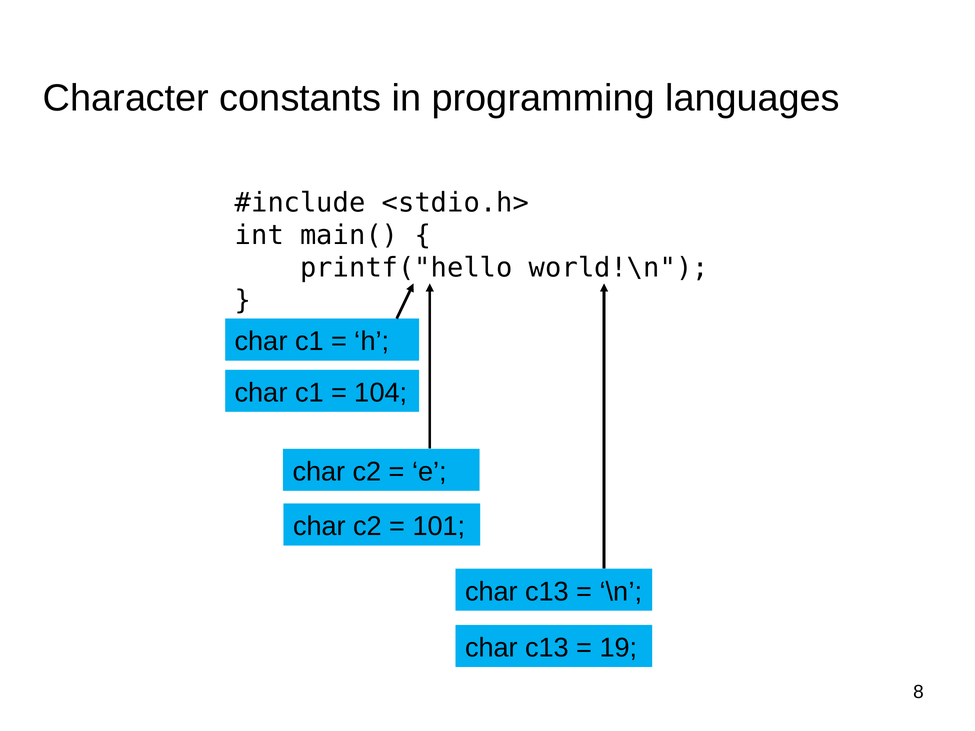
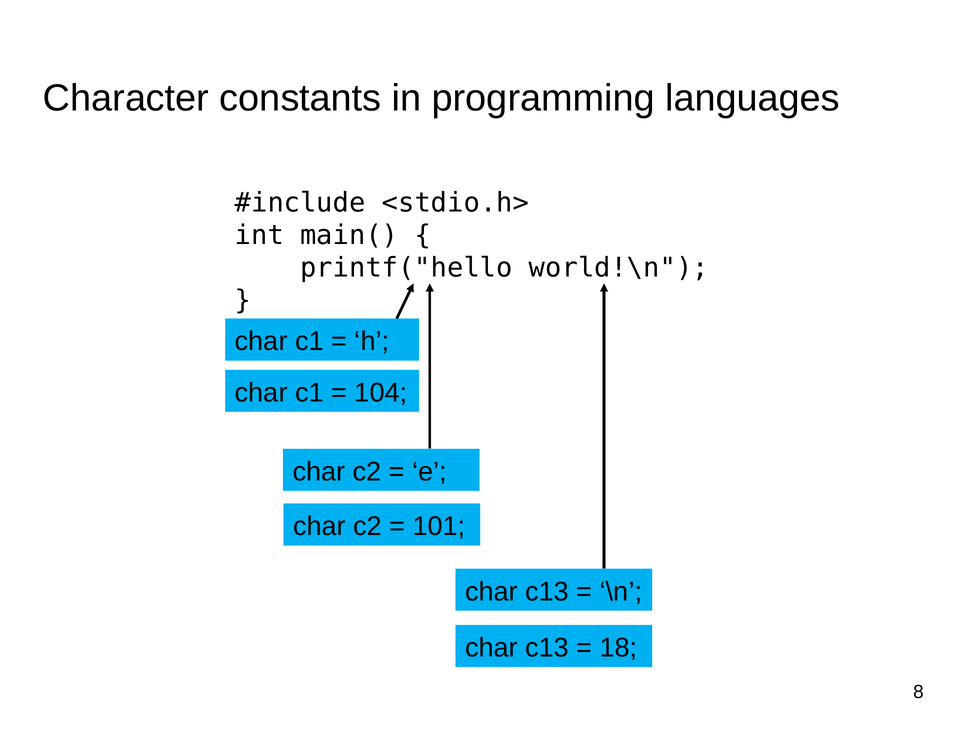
19: 19 -> 18 (619, 648)
